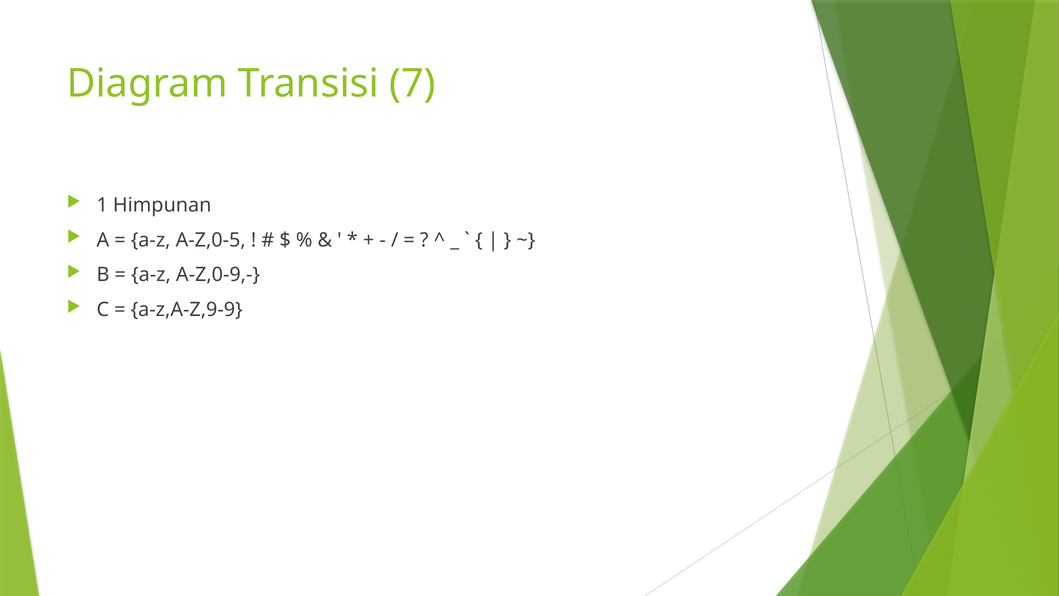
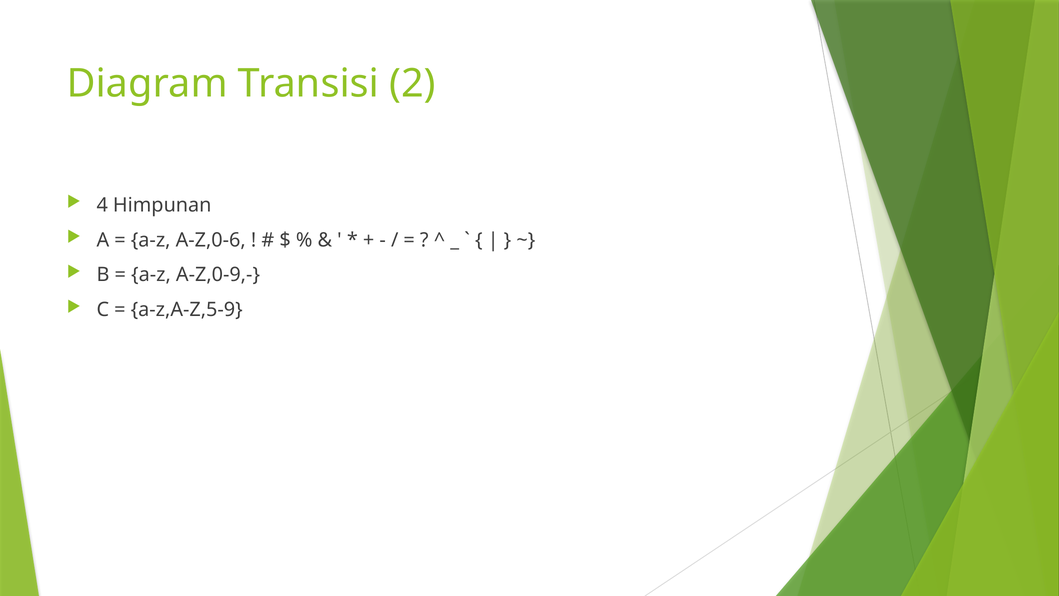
7: 7 -> 2 (413, 84)
1: 1 -> 4 (102, 205)
A-Z,0-5: A-Z,0-5 -> A-Z,0-6 (211, 240)
a-z,A-Z,9-9: a-z,A-Z,9-9 -> a-z,A-Z,5-9 (187, 310)
